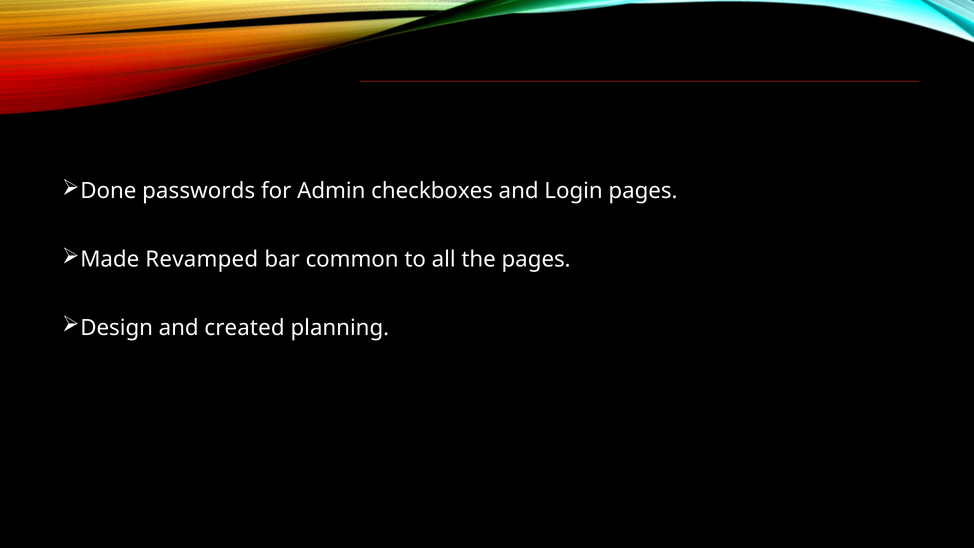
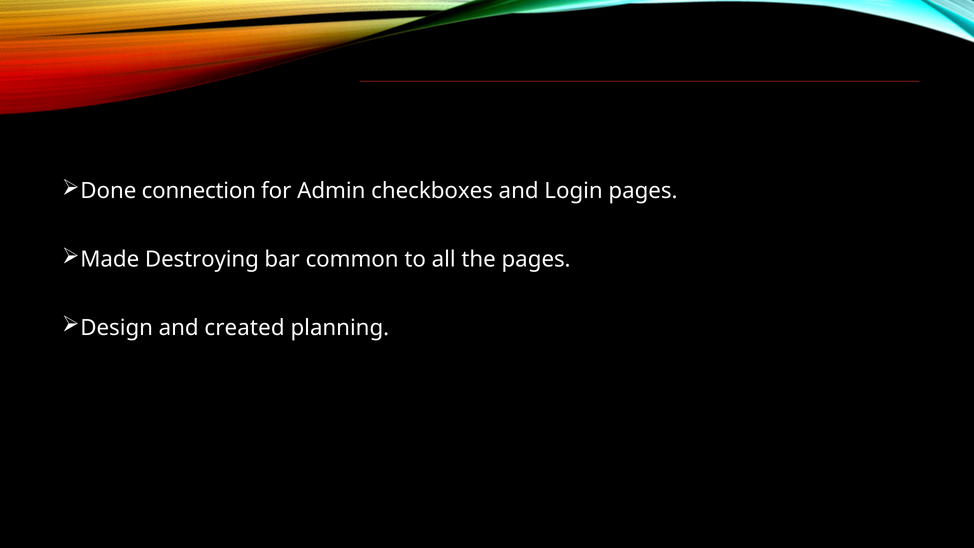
passwords: passwords -> connection (199, 191)
Revamped: Revamped -> Destroying (202, 259)
